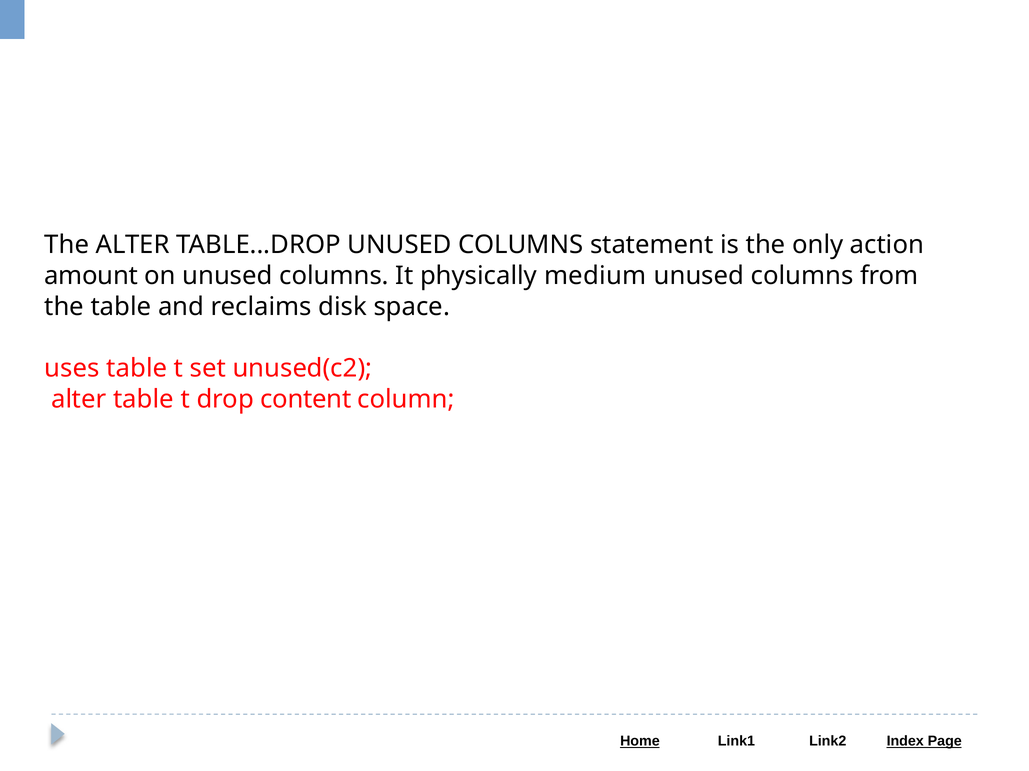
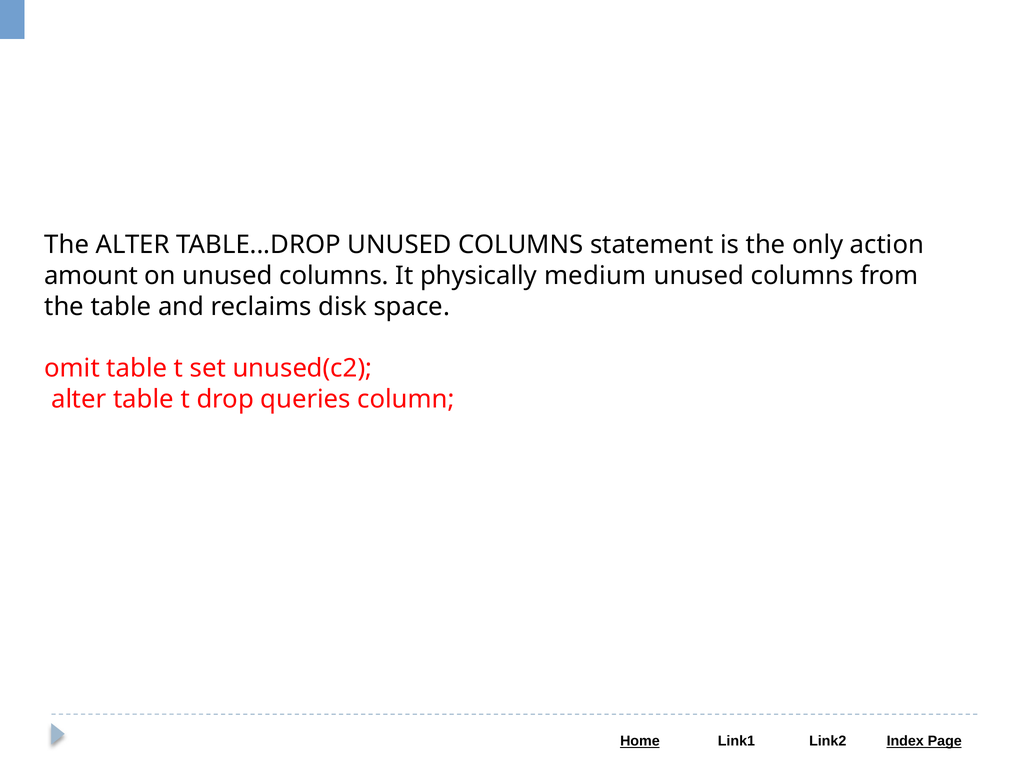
uses: uses -> omit (72, 369)
content: content -> queries (306, 400)
